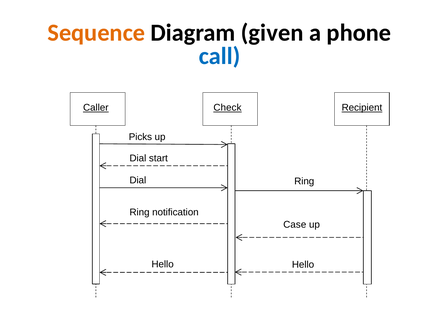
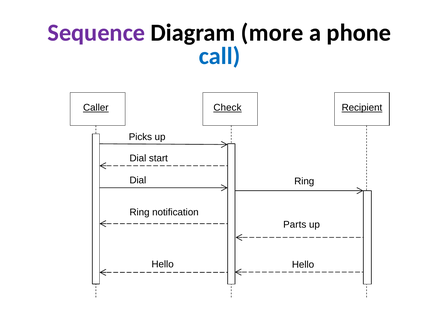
Sequence colour: orange -> purple (96, 33)
given: given -> more (272, 33)
Case: Case -> Parts (295, 224)
